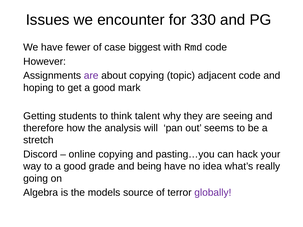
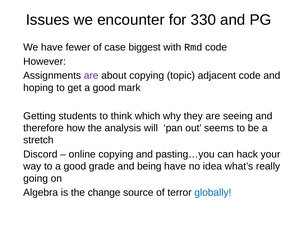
talent: talent -> which (148, 116)
models: models -> change (104, 193)
globally colour: purple -> blue (213, 193)
